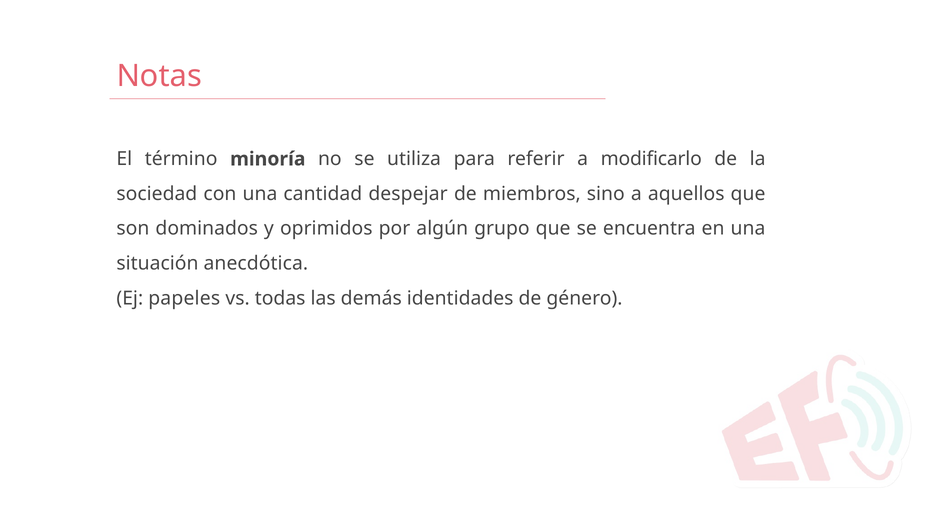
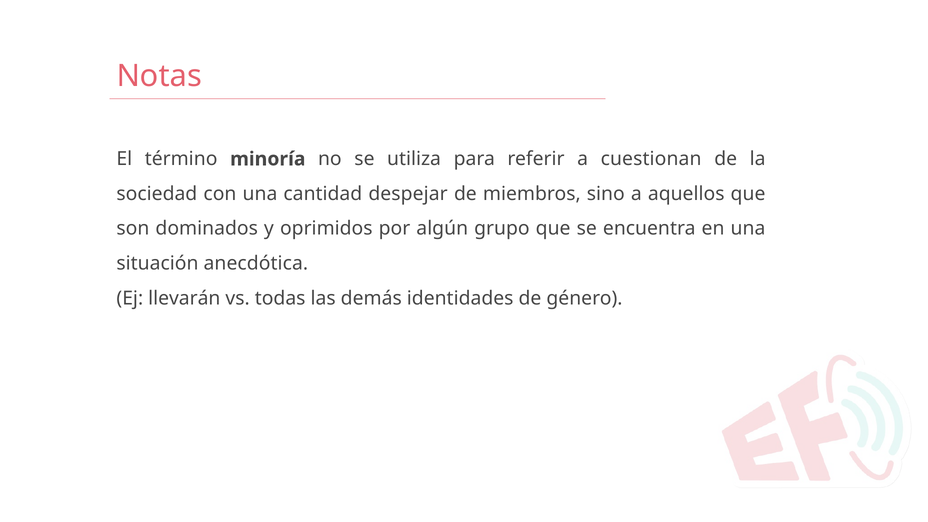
modificarlo: modificarlo -> cuestionan (651, 159)
papeles: papeles -> llevarán (184, 298)
